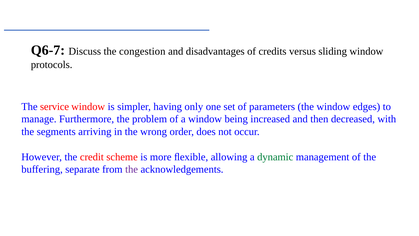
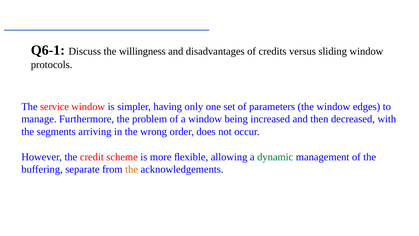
Q6-7: Q6-7 -> Q6-1 (48, 50)
congestion: congestion -> willingness (142, 51)
the colour: purple -> orange (132, 169)
